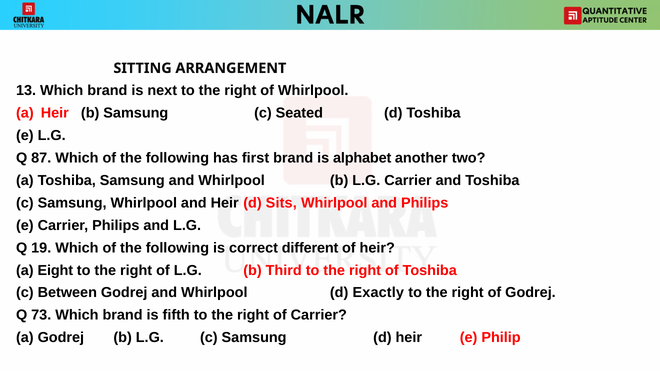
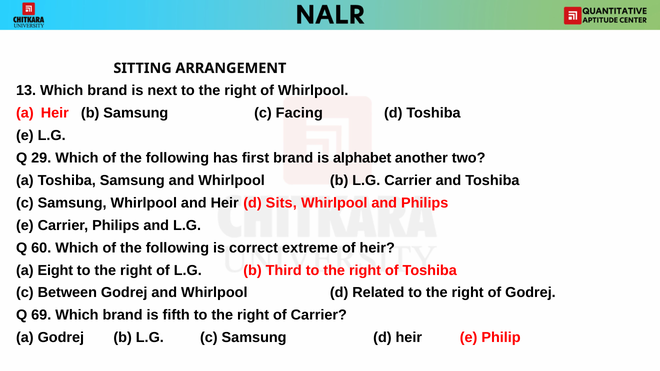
Seated: Seated -> Facing (299, 113)
87: 87 -> 29 (41, 158)
19: 19 -> 60 (41, 248)
different: different -> extreme (310, 248)
Exactly: Exactly -> Related (378, 293)
73: 73 -> 69 (41, 315)
